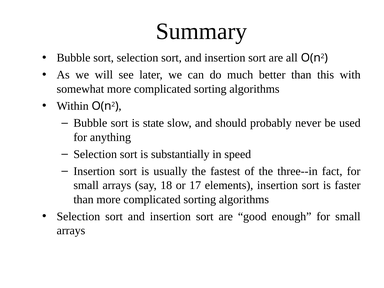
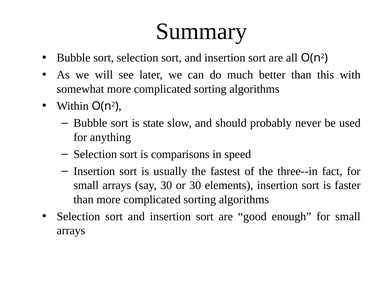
substantially: substantially -> comparisons (180, 154)
say 18: 18 -> 30 (166, 185)
or 17: 17 -> 30 (195, 185)
